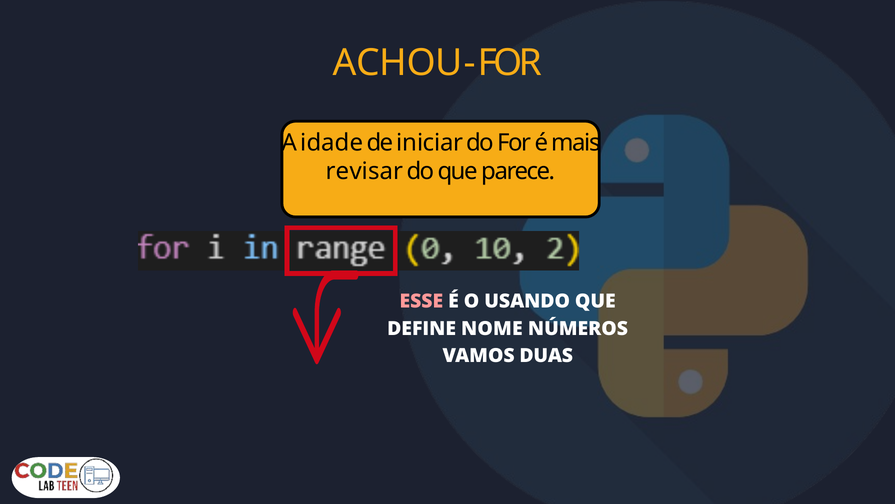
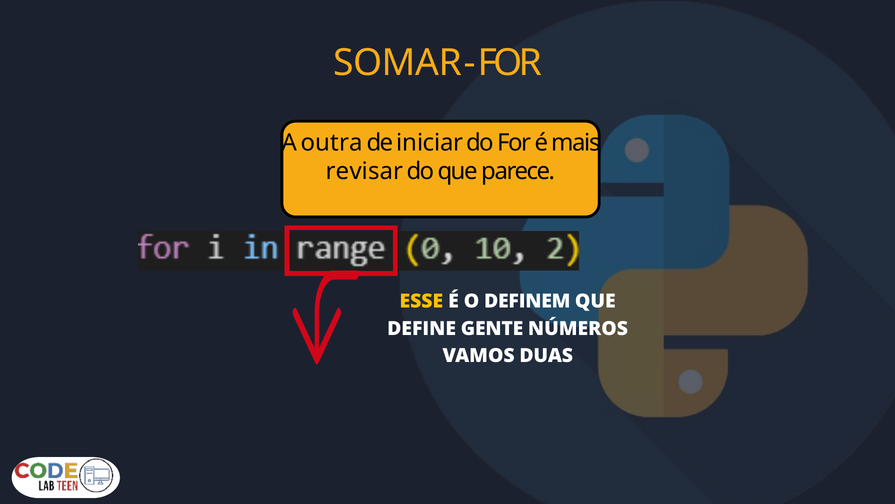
ACHOU: ACHOU -> SOMAR (398, 63)
idade: idade -> outra (332, 142)
ESSE colour: pink -> yellow (421, 301)
USANDO: USANDO -> DEFINEM (527, 301)
NOME: NOME -> GENTE (492, 328)
